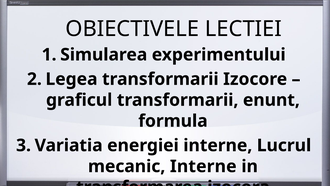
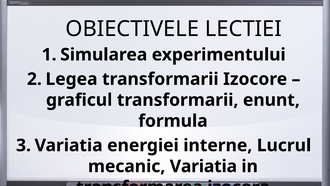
mecanic Interne: Interne -> Variatia (203, 166)
